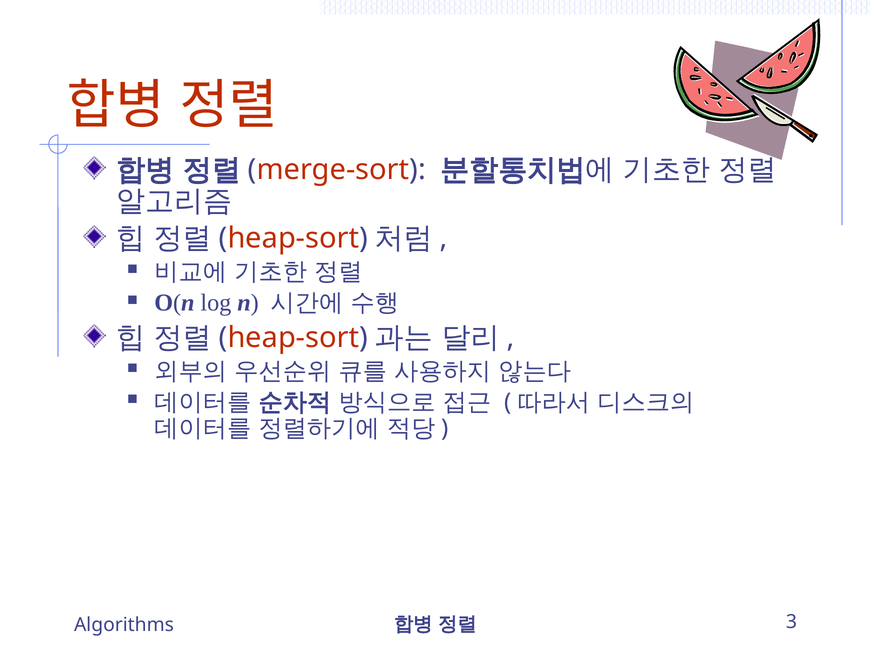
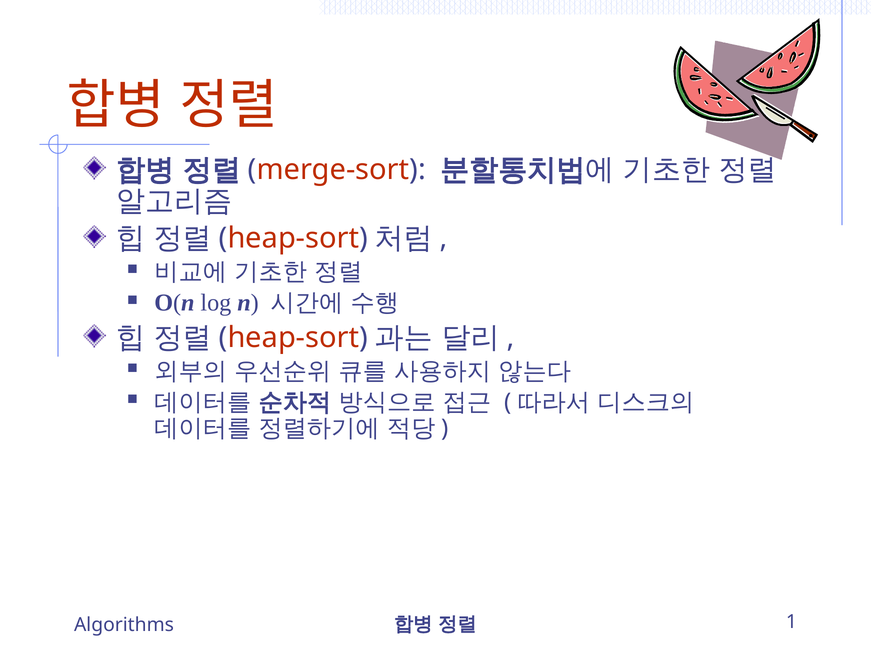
3: 3 -> 1 (791, 621)
